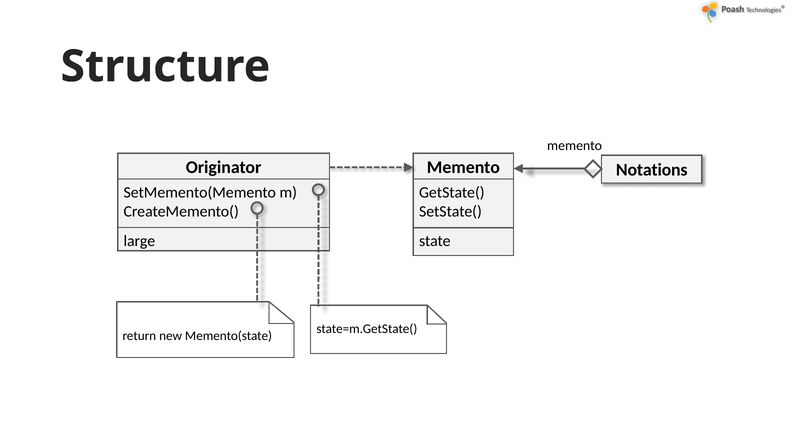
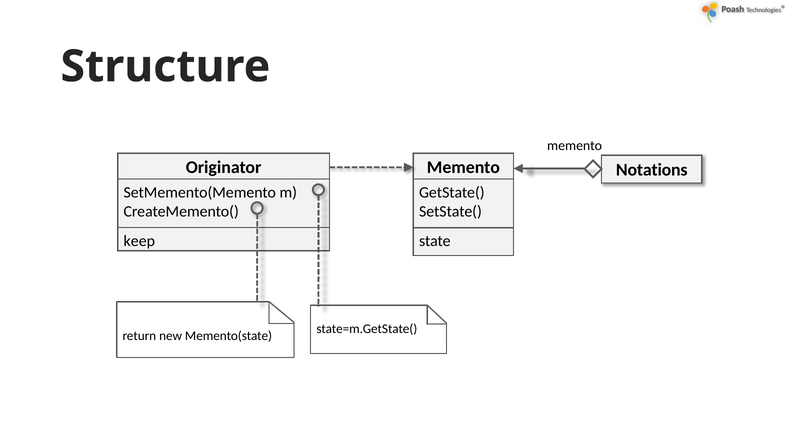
large: large -> keep (139, 241)
